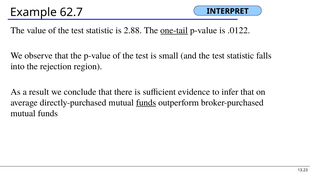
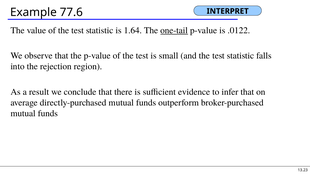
62.7: 62.7 -> 77.6 (71, 12)
2.88: 2.88 -> 1.64 (133, 30)
funds underline: present -> none (146, 103)
